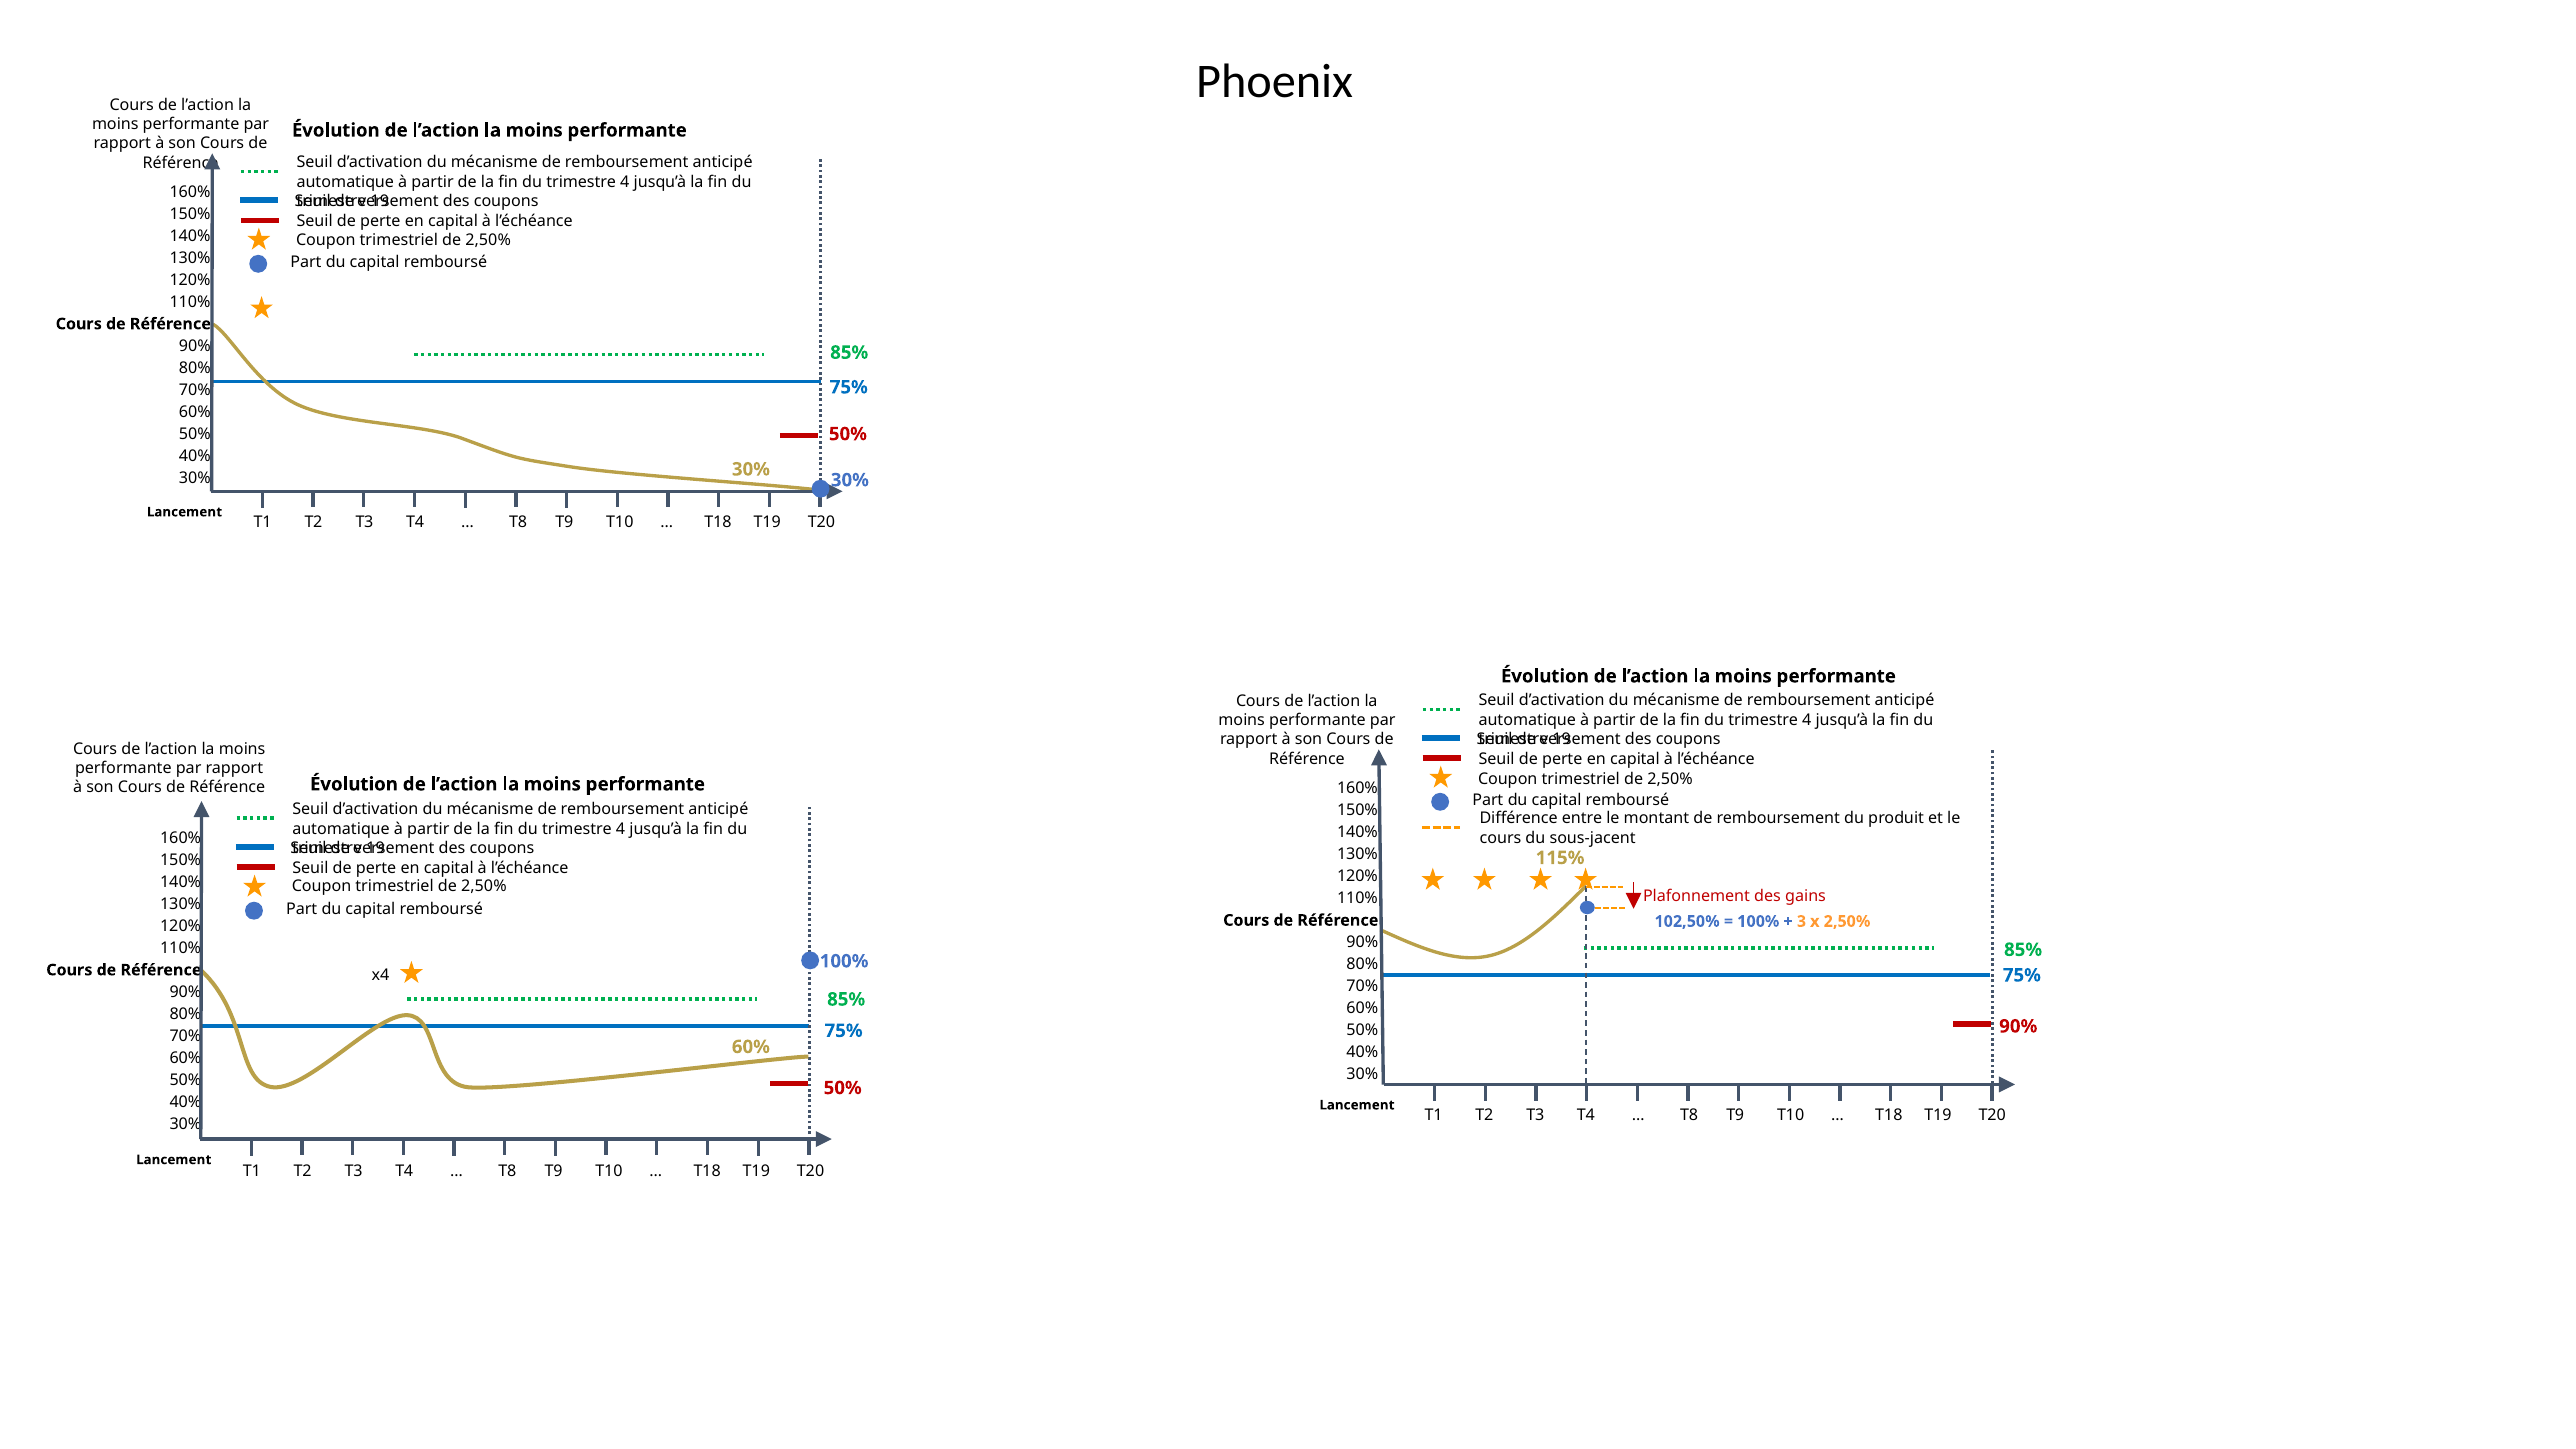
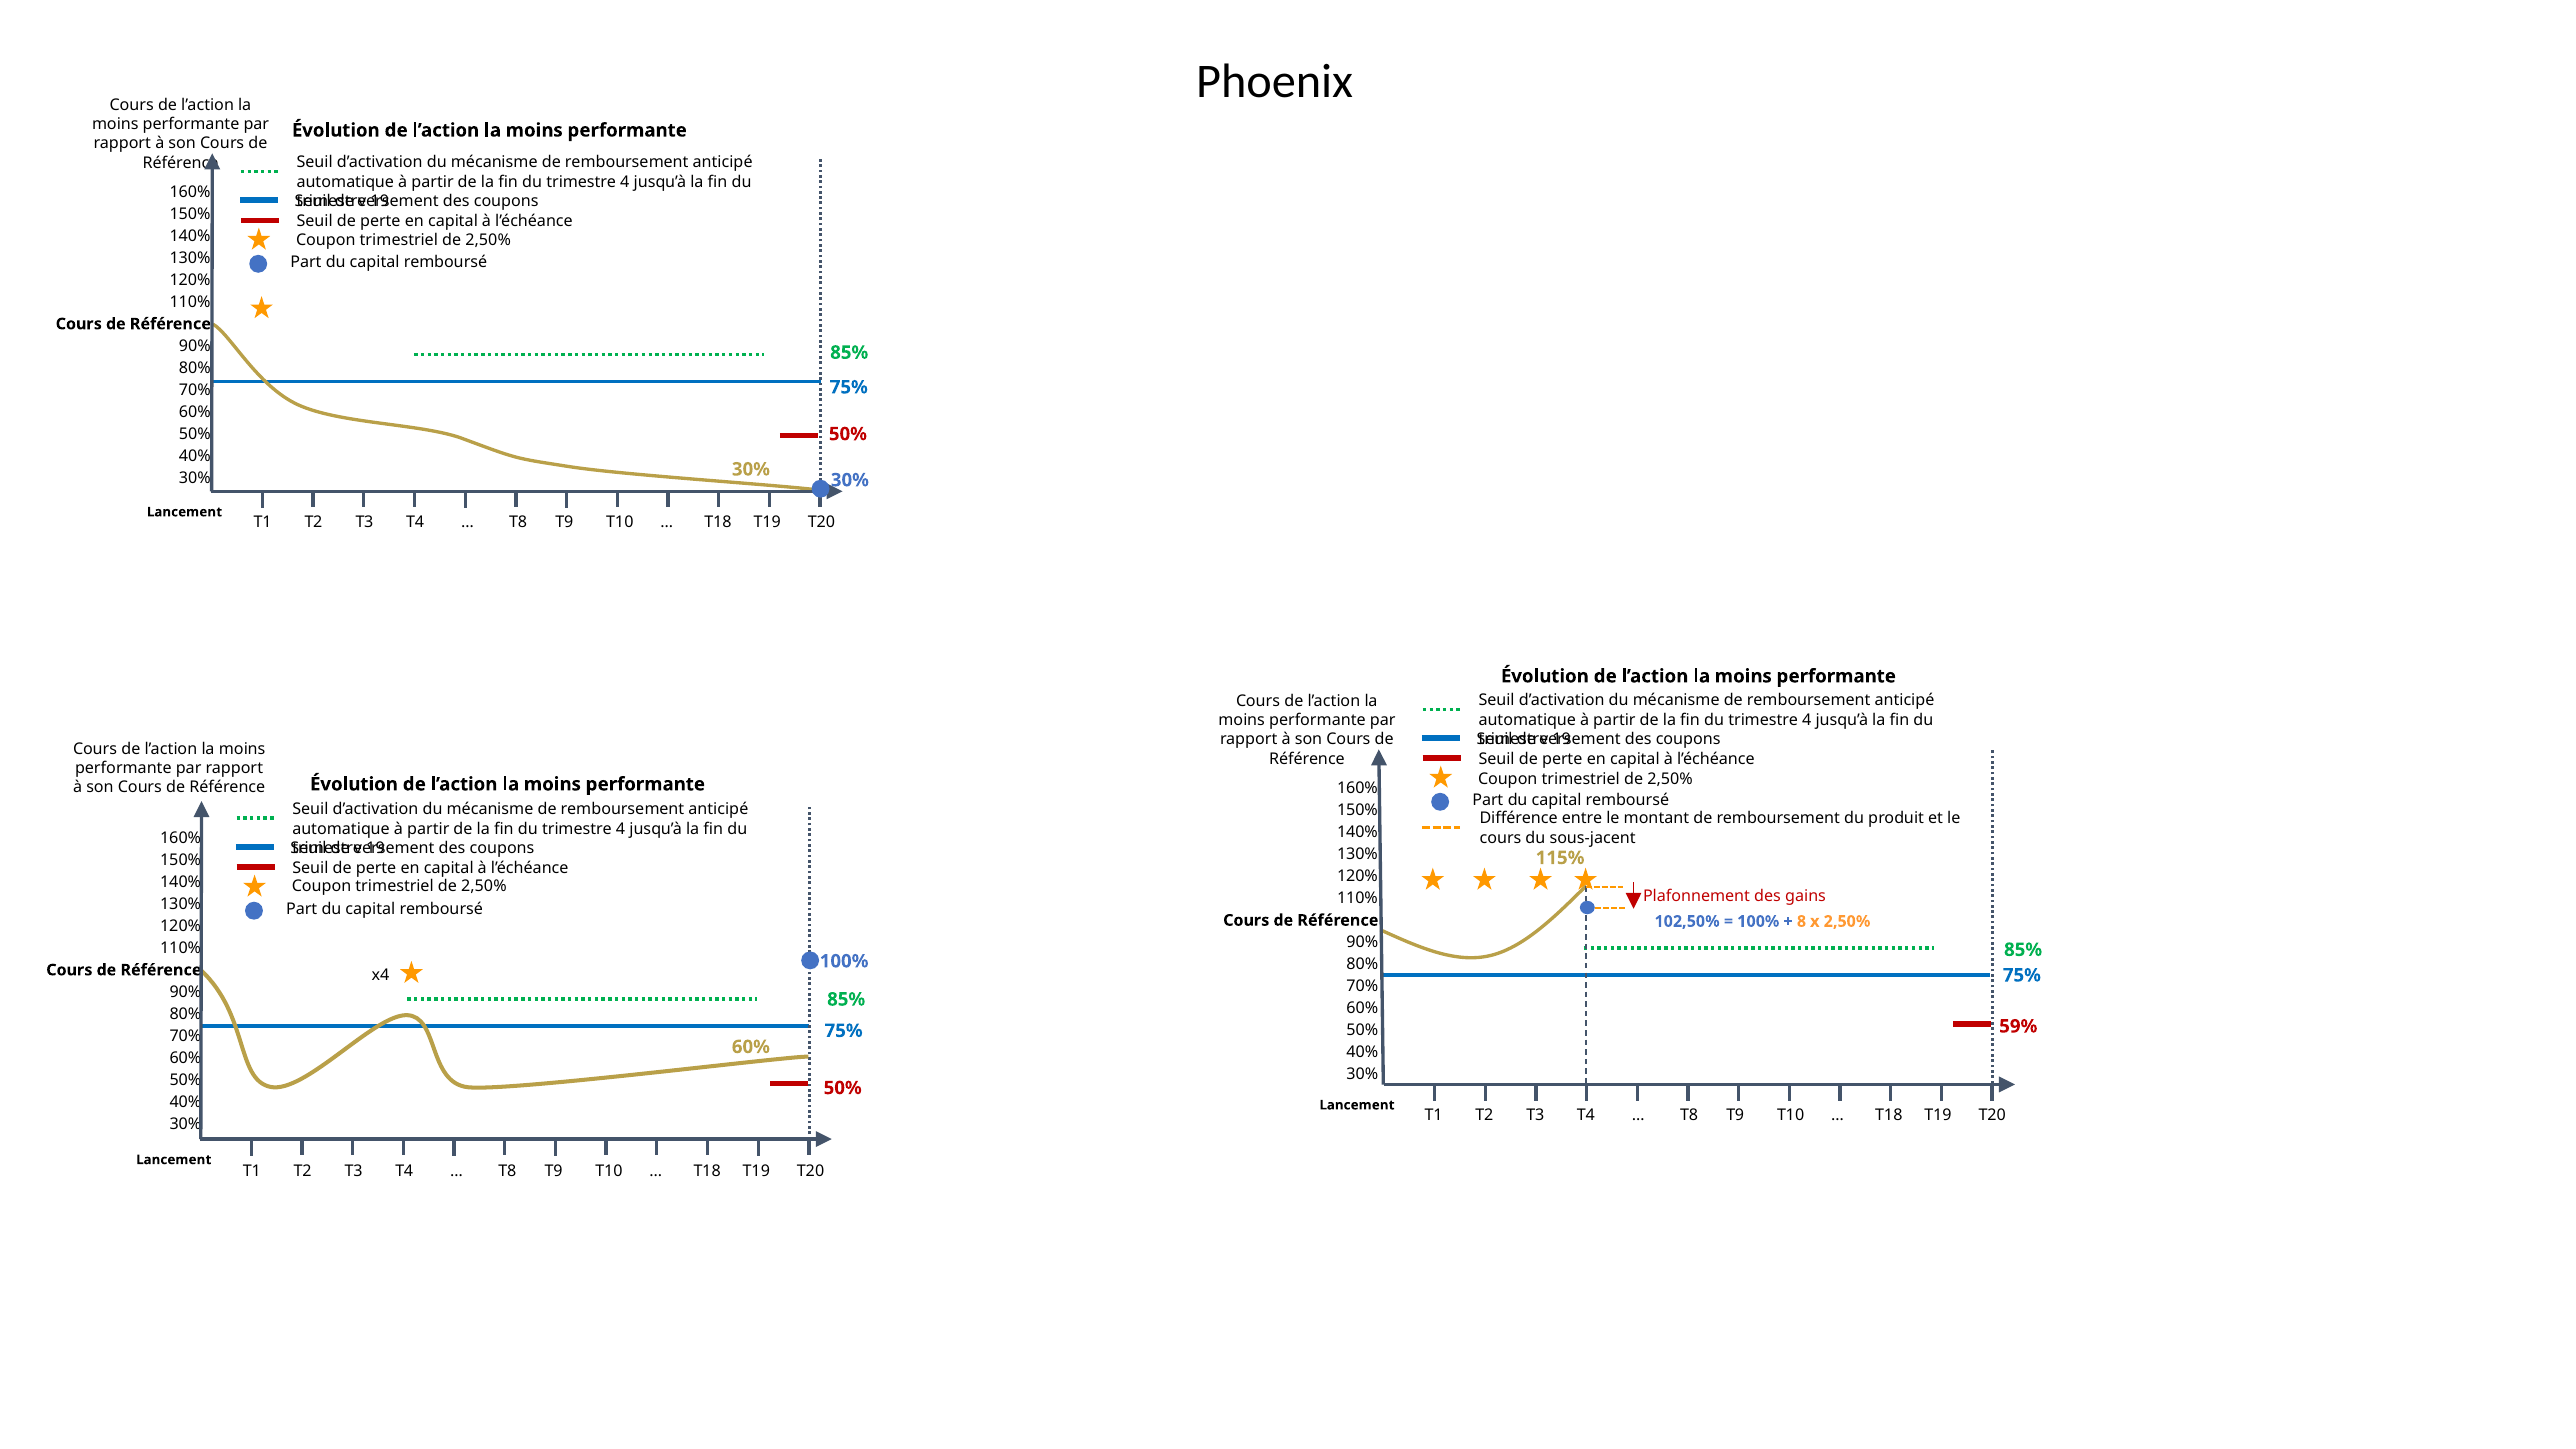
3: 3 -> 8 (1802, 921)
90%: 90% -> 59% (2018, 1026)
